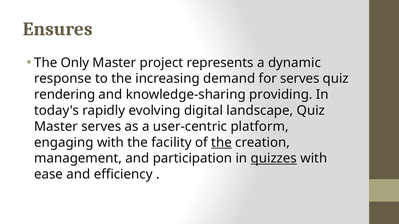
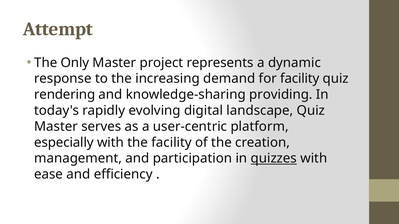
Ensures: Ensures -> Attempt (58, 29)
for serves: serves -> facility (300, 79)
engaging: engaging -> especially (64, 143)
the underline: present -> none (222, 143)
